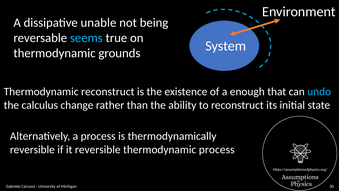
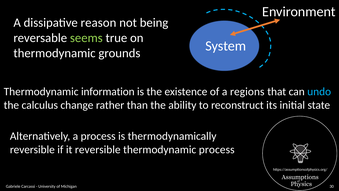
unable: unable -> reason (98, 23)
seems colour: light blue -> light green (86, 38)
Thermodynamic reconstruct: reconstruct -> information (108, 91)
enough: enough -> regions (247, 91)
